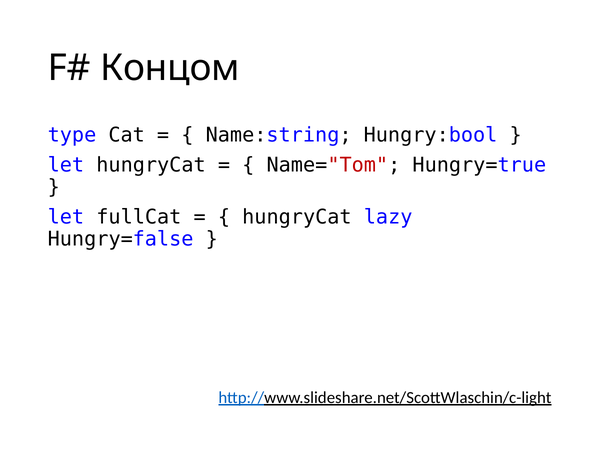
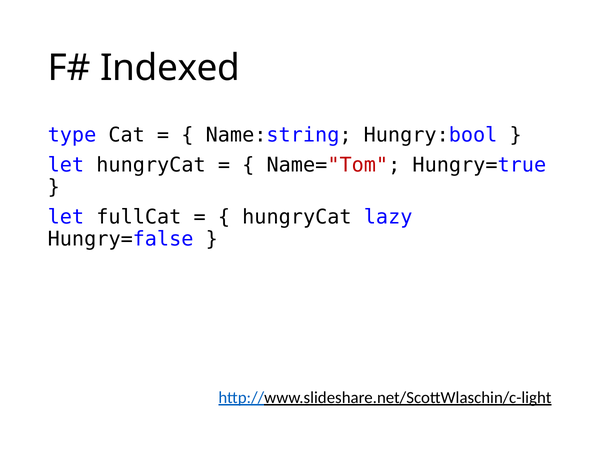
Концом: Концом -> Indexed (170, 68)
